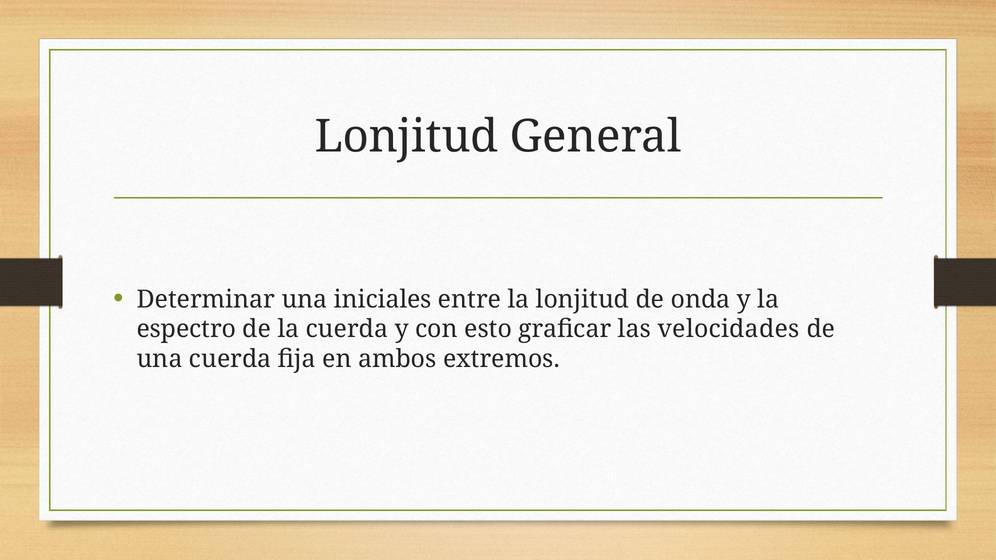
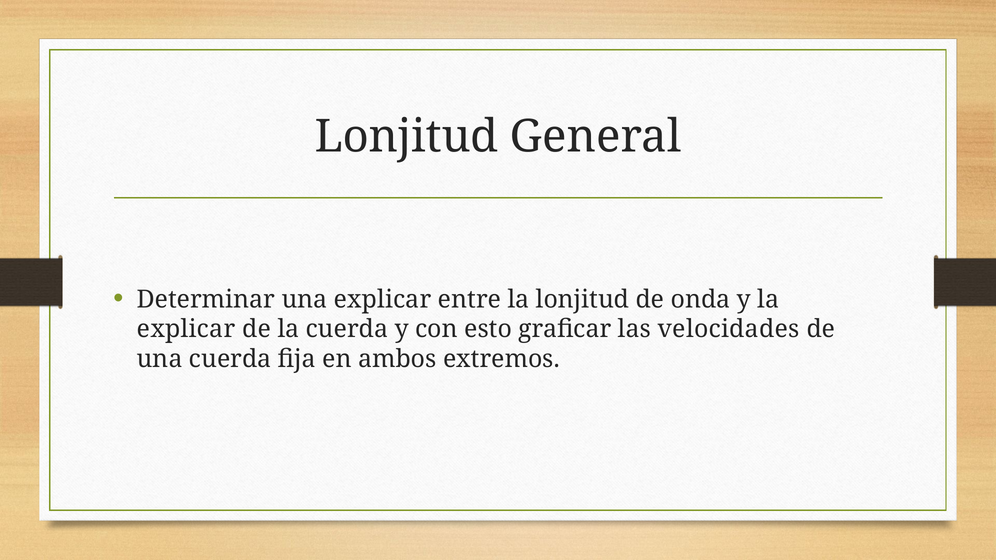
una iniciales: iniciales -> explicar (383, 299)
espectro: espectro -> explicar (186, 329)
